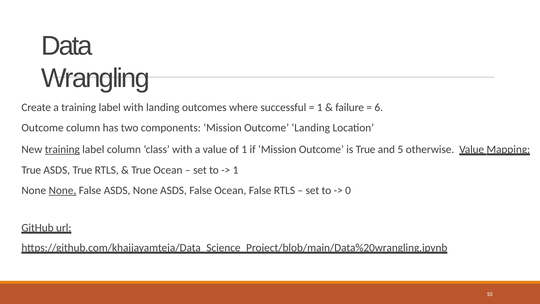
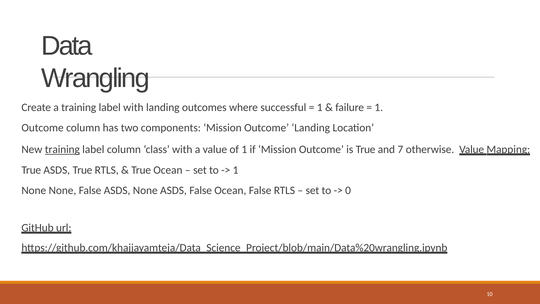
6: 6 -> 1 (379, 107)
5: 5 -> 7 (400, 149)
None underline: present -> none (62, 190)
